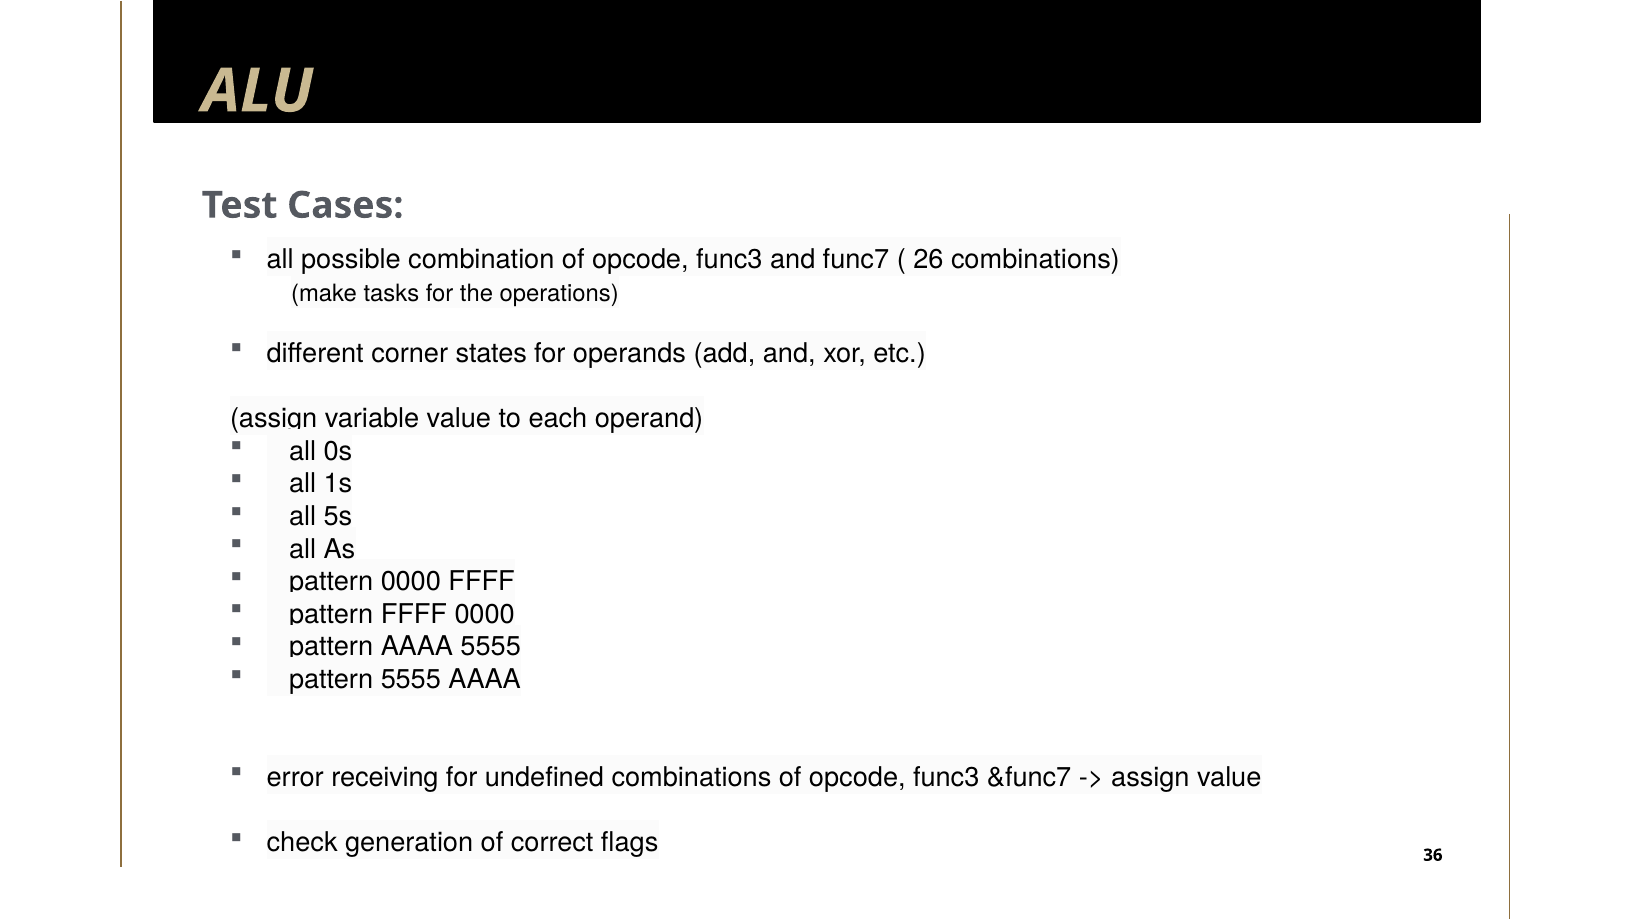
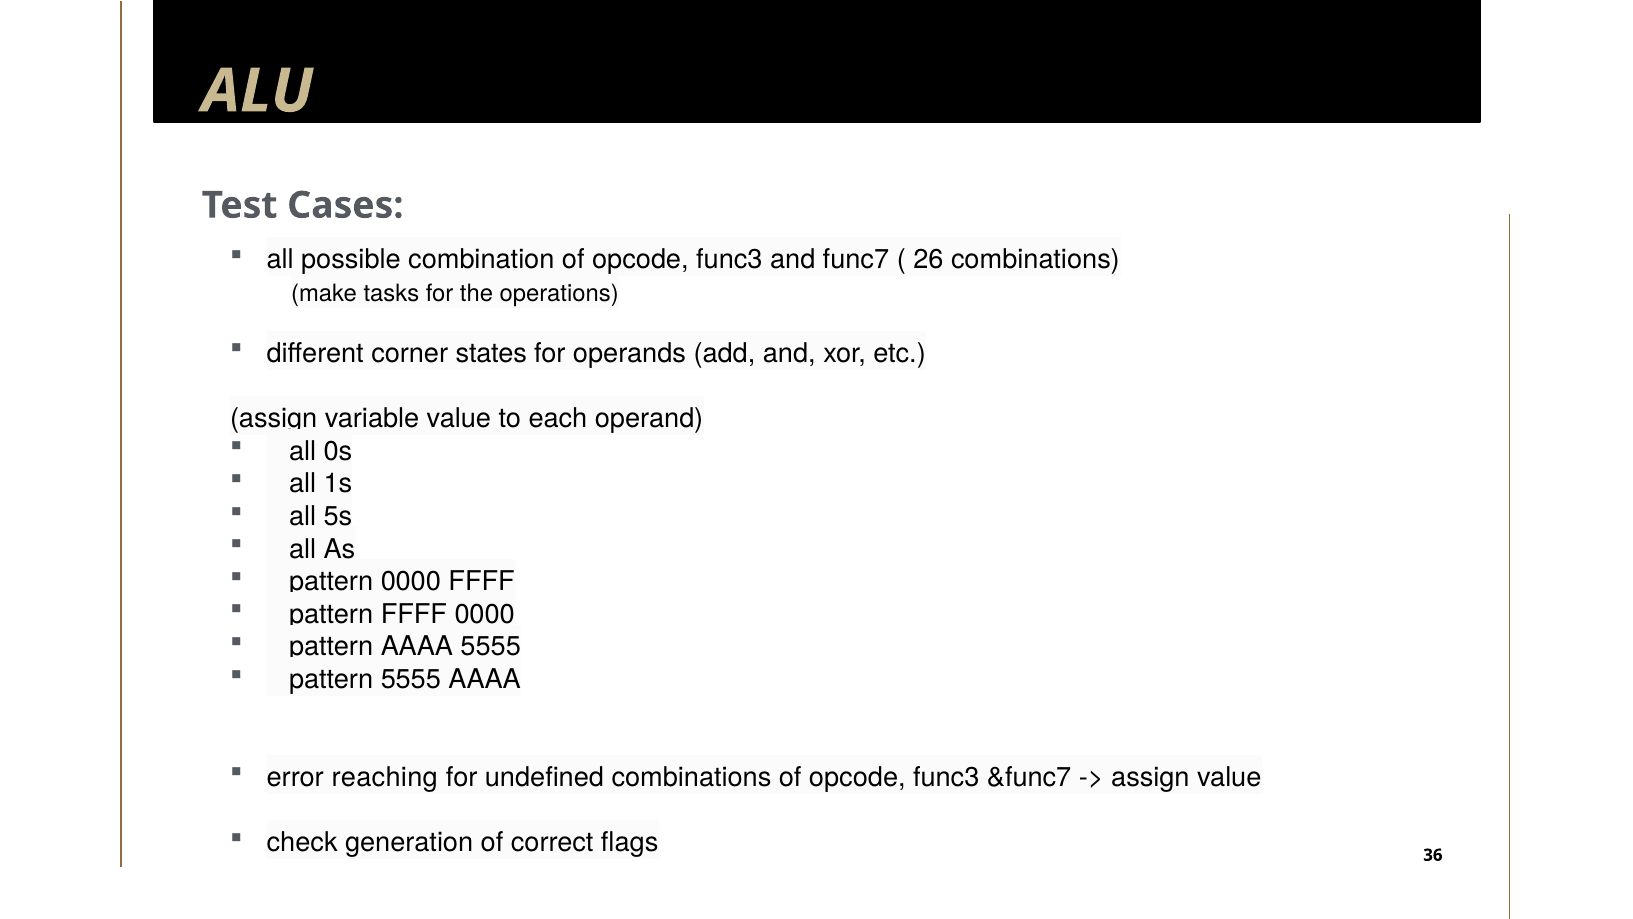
receiving: receiving -> reaching (385, 777)
